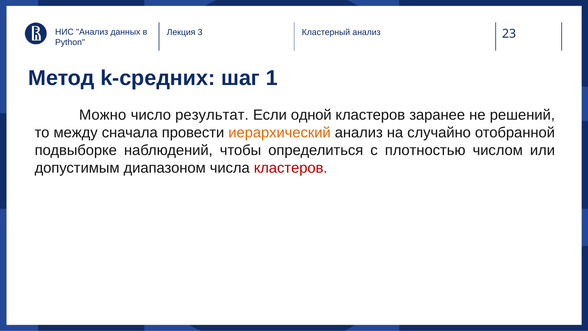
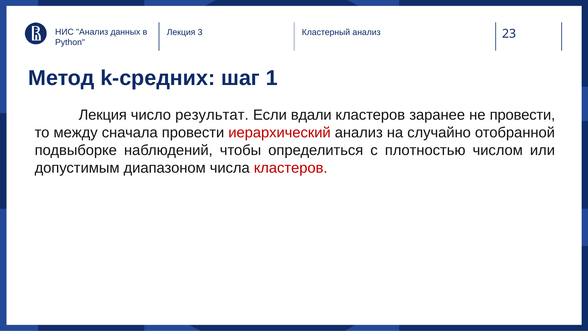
Можно: Можно -> Лекция (103, 115)
одной: одной -> вдали (311, 115)
не решений: решений -> провести (522, 115)
иерархический colour: orange -> red (280, 132)
